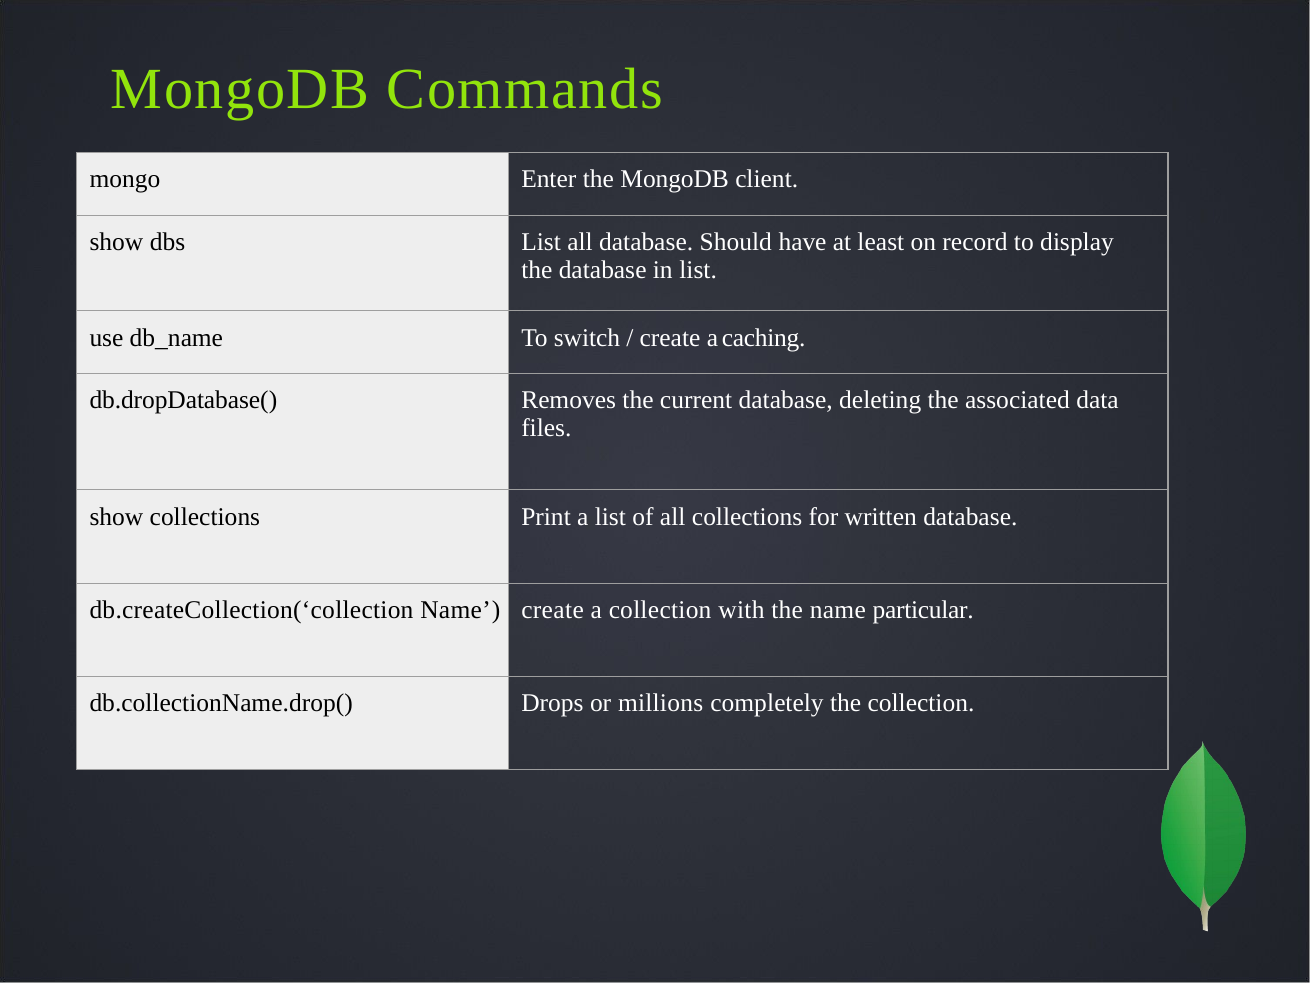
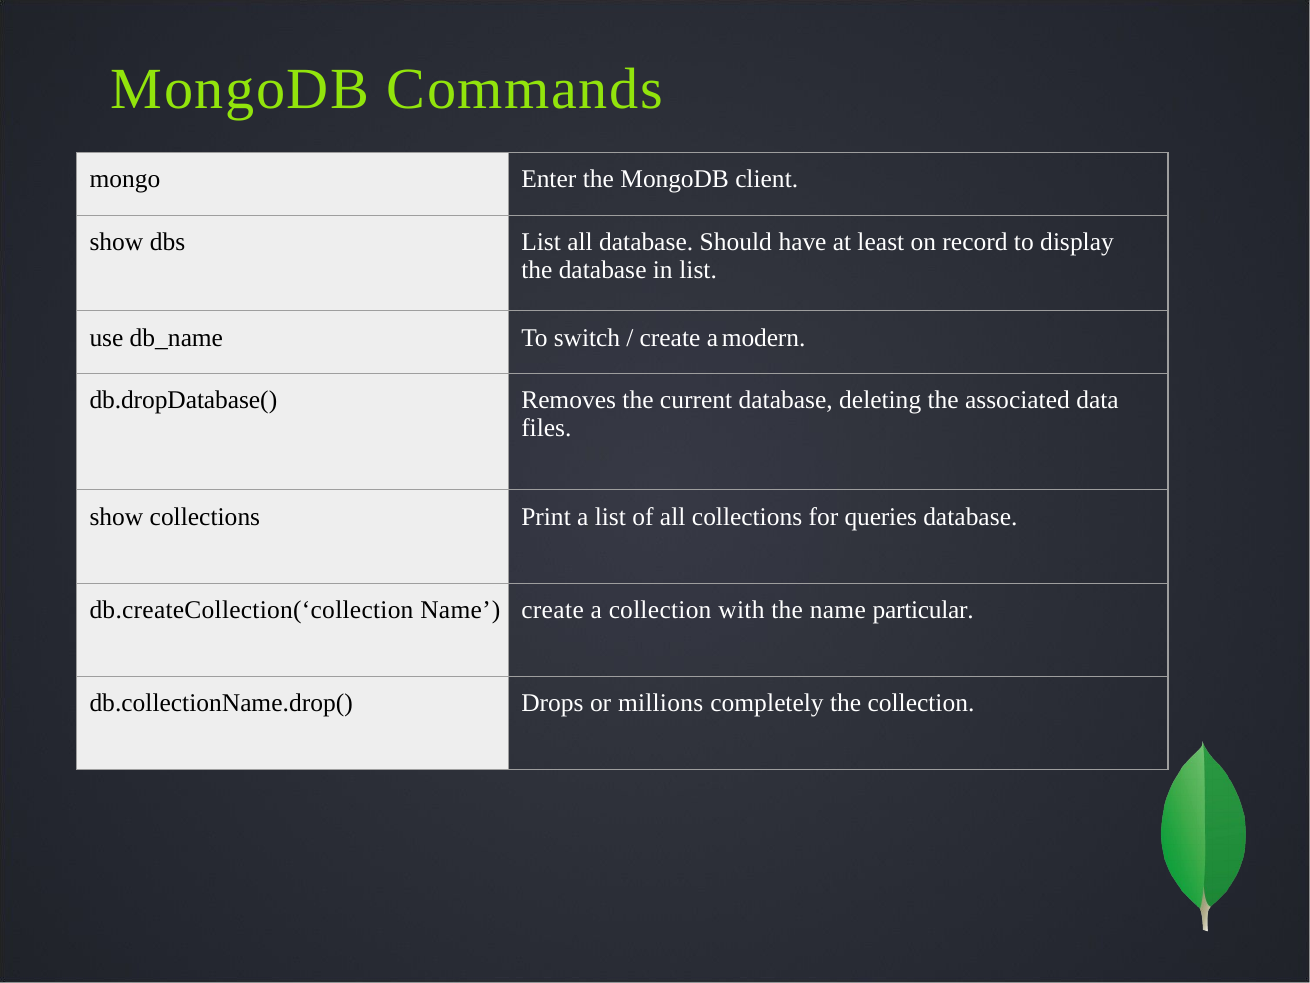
caching: caching -> modern (764, 337)
written: written -> queries (881, 516)
